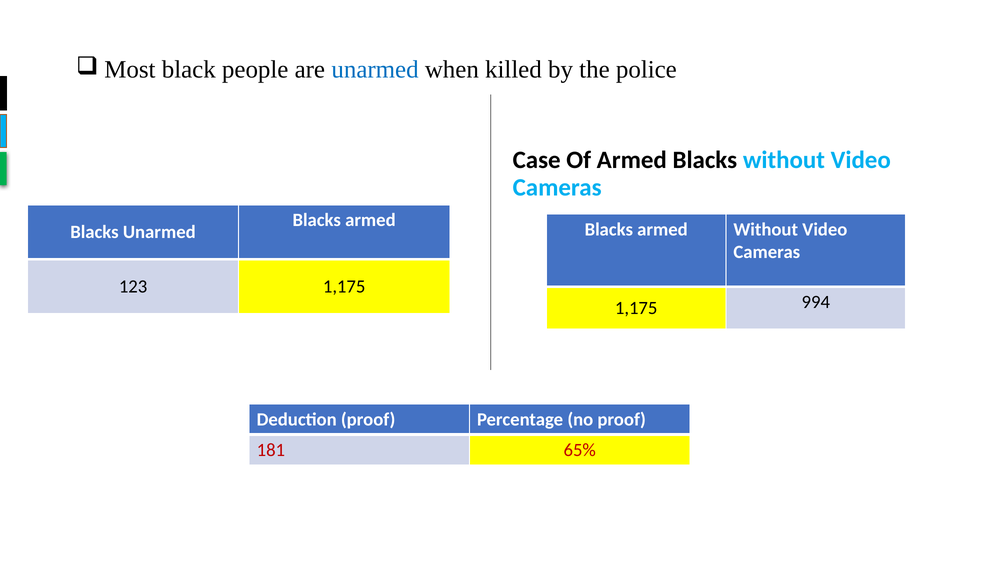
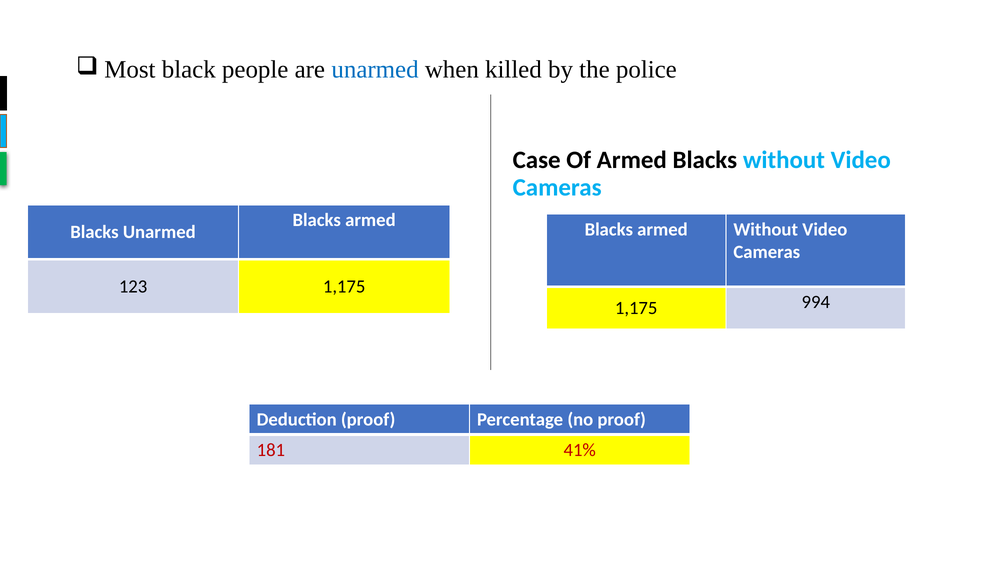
65%: 65% -> 41% (580, 450)
